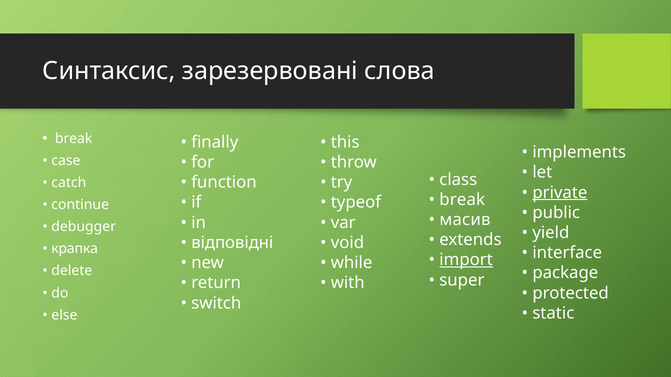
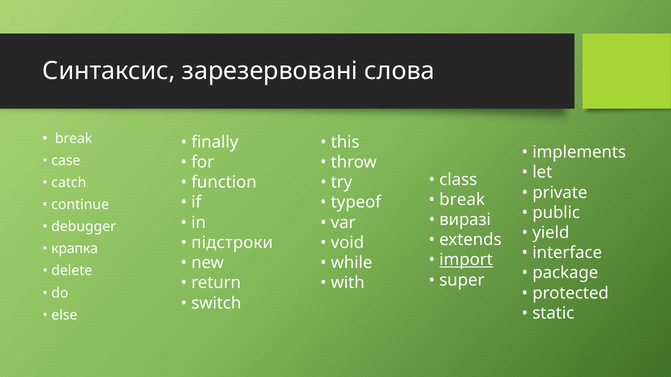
private underline: present -> none (560, 193)
масив: масив -> виразі (465, 220)
відповідні: відповідні -> підстроки (232, 243)
